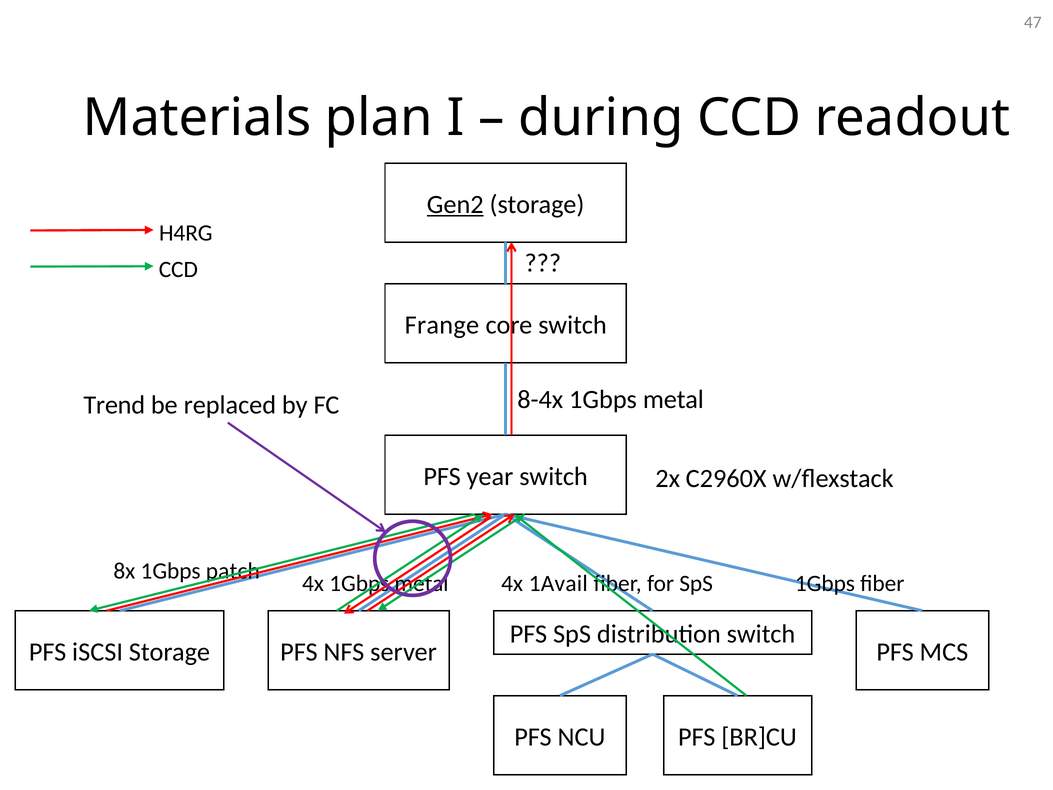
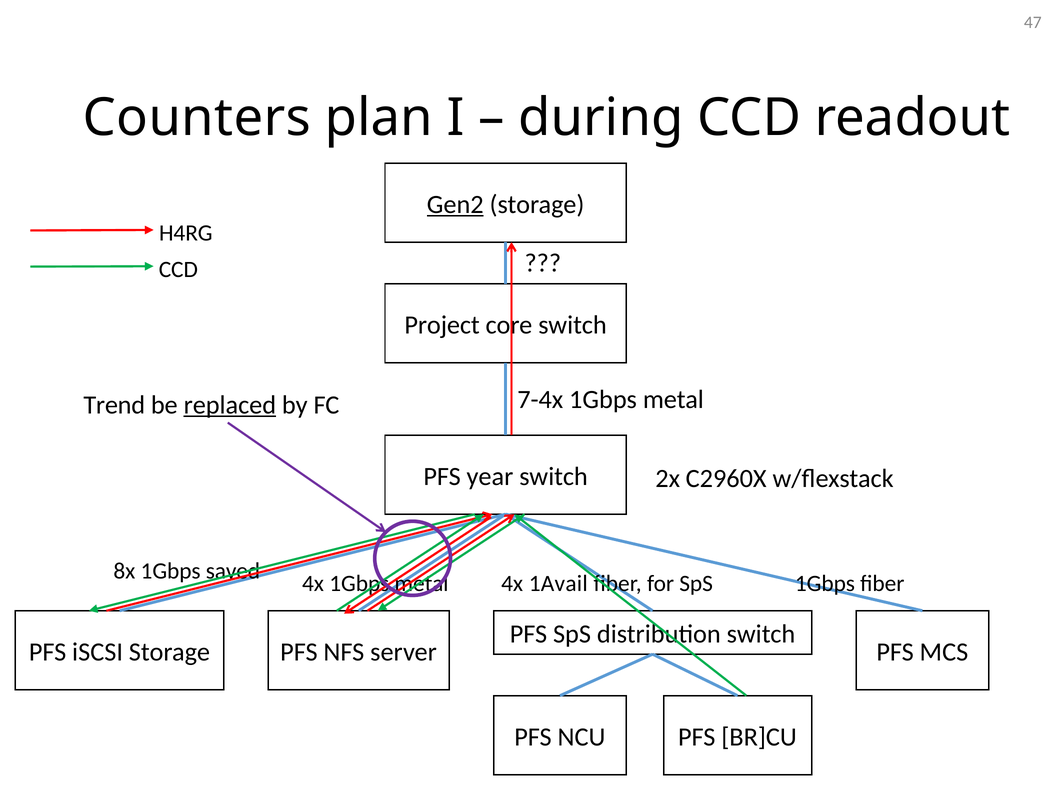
Materials: Materials -> Counters (197, 118)
Frange: Frange -> Project (442, 325)
8-4x: 8-4x -> 7-4x (540, 399)
replaced underline: none -> present (230, 405)
patch: patch -> saved (233, 571)
